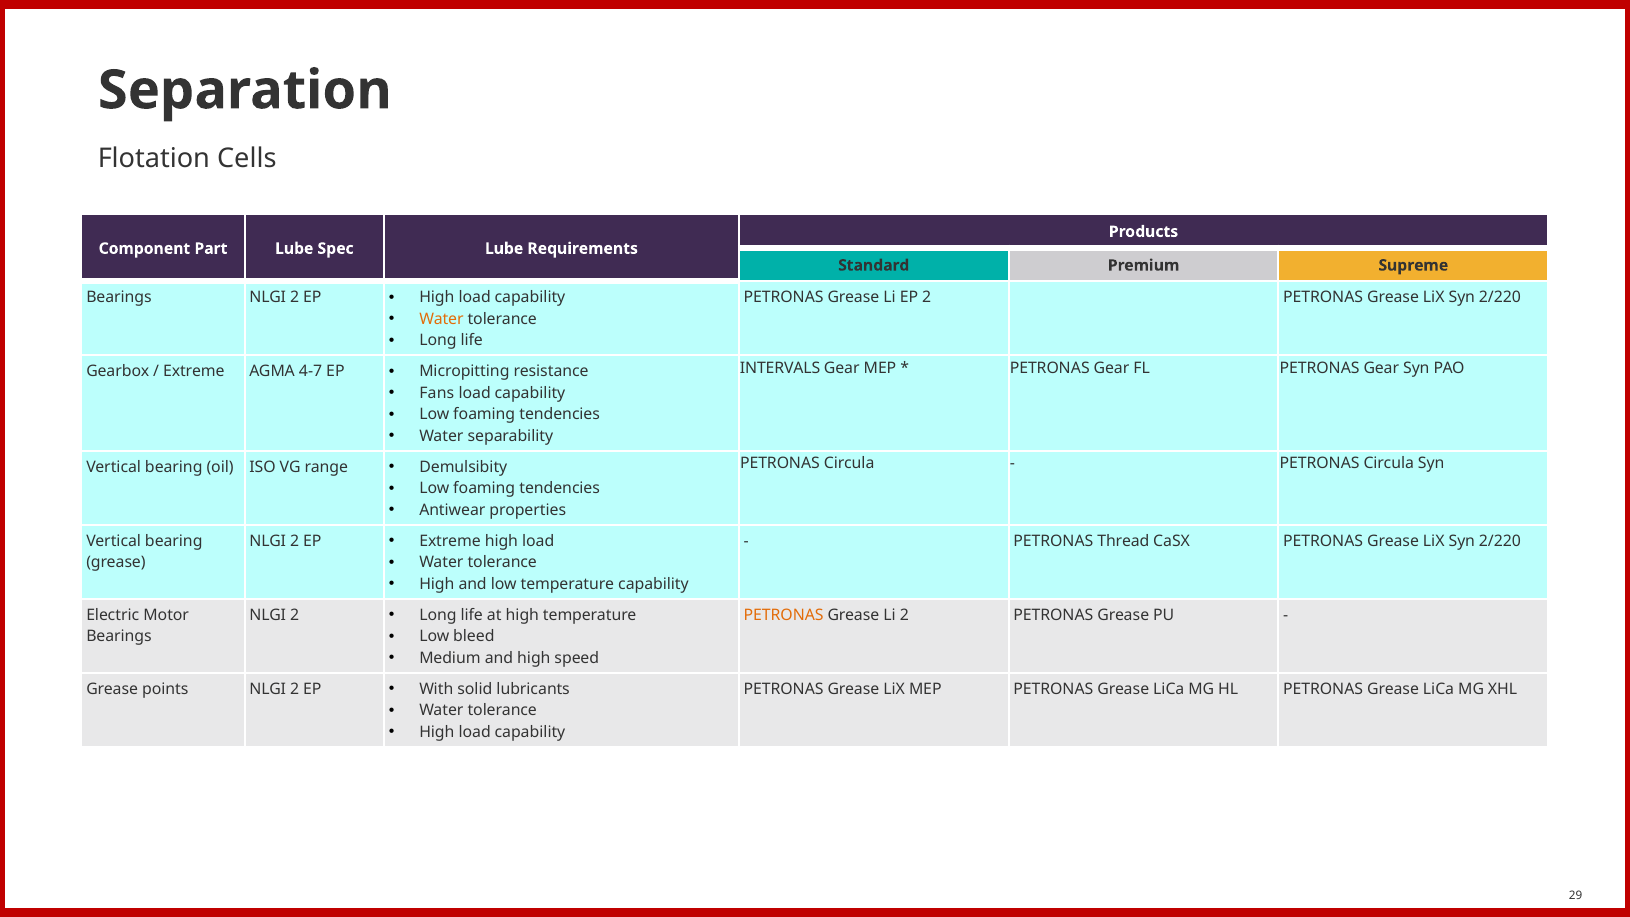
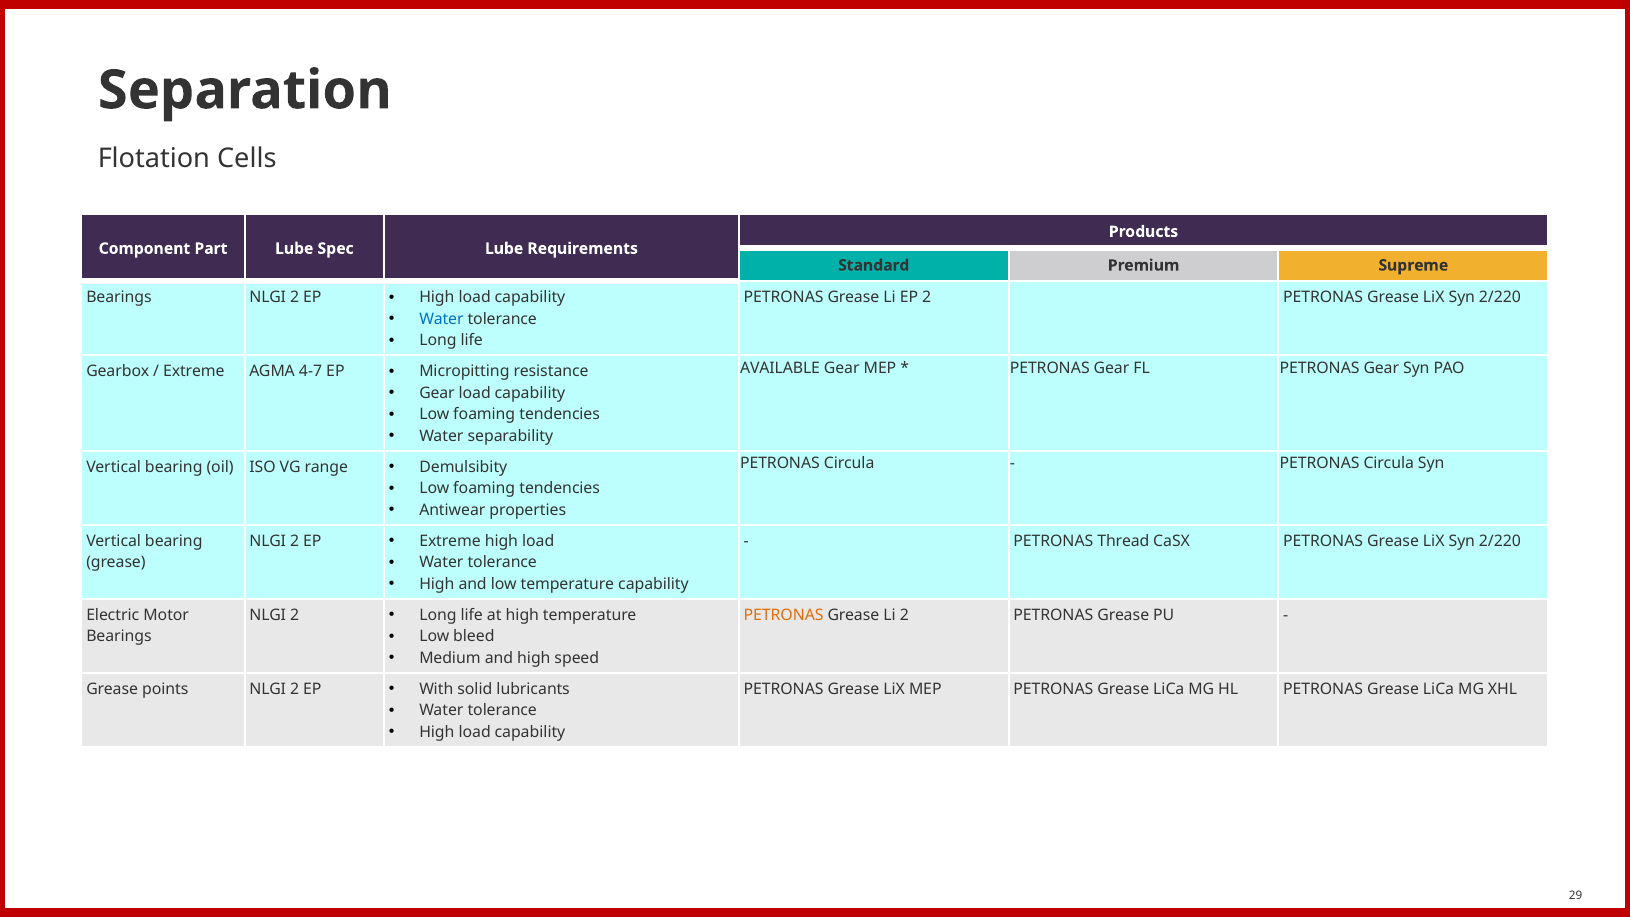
Water colour: orange -> blue (441, 319)
INTERVALS: INTERVALS -> AVAILABLE (780, 368)
Fans: Fans -> Gear (437, 393)
